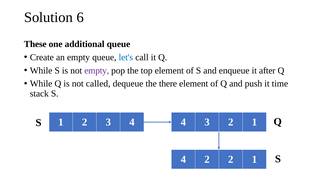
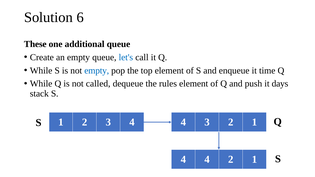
empty colour: purple -> blue (97, 71)
after: after -> time (267, 71)
there: there -> rules (168, 84)
time: time -> days (280, 84)
4 2: 2 -> 4 (207, 160)
